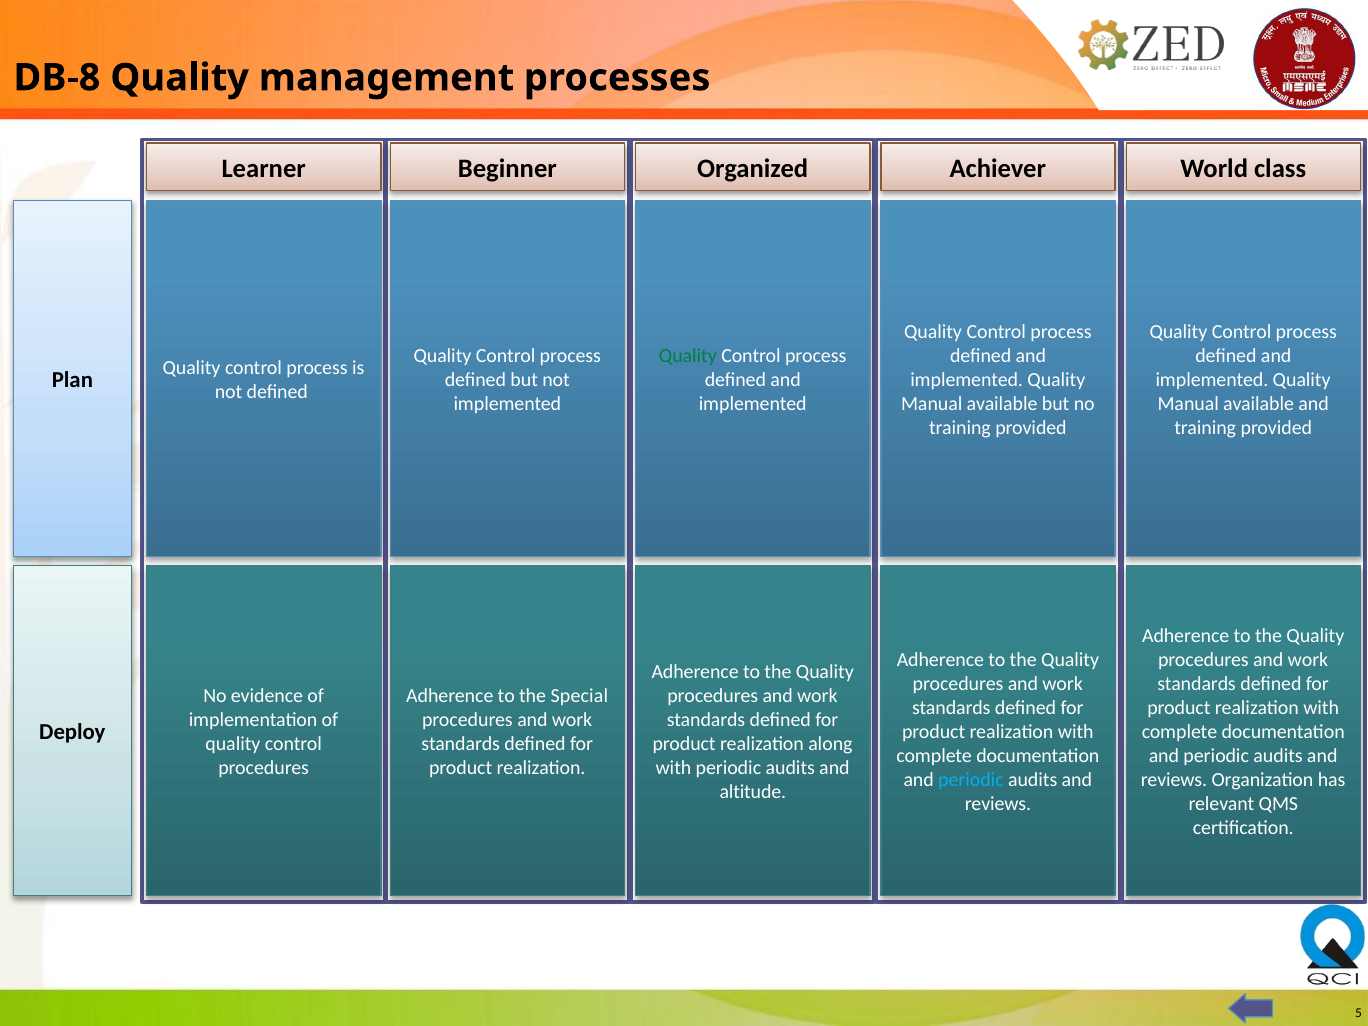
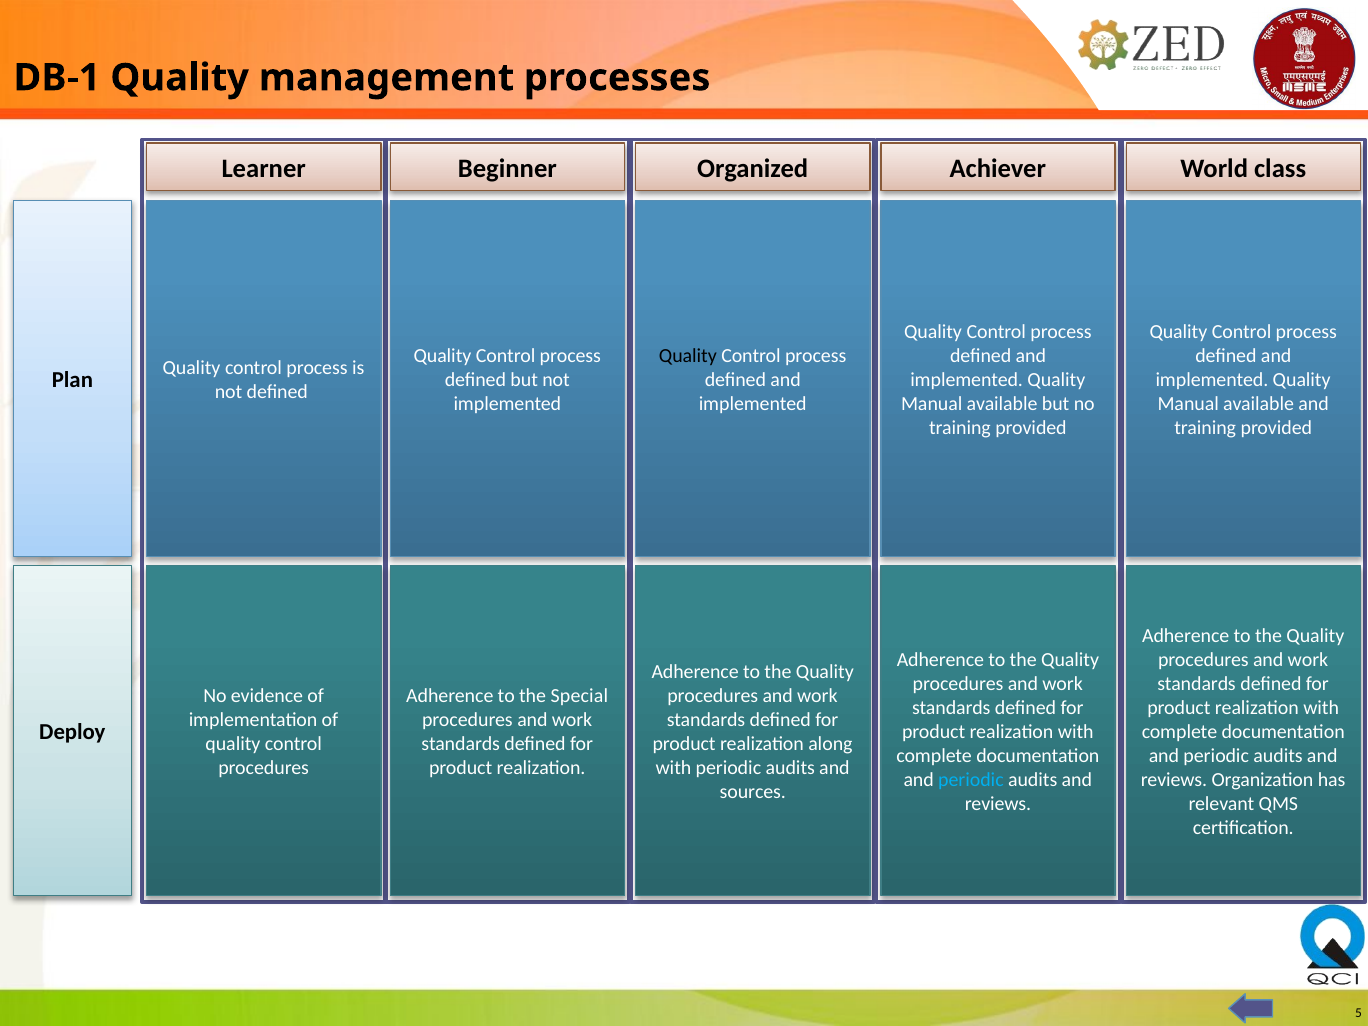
DB-8: DB-8 -> DB-1 (57, 78)
Quality colour: green -> black (688, 356)
altitude: altitude -> sources (753, 792)
